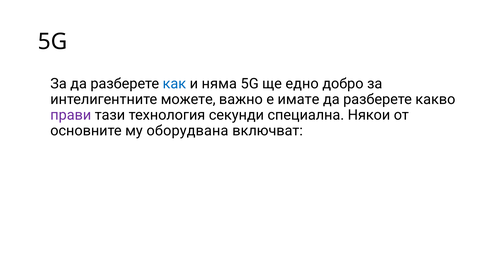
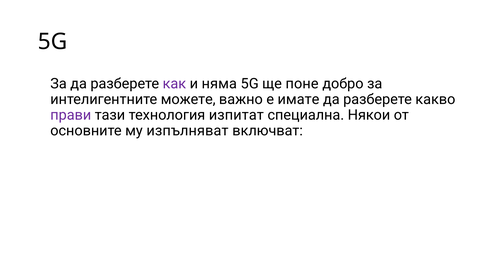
как colour: blue -> purple (174, 84)
едно: едно -> поне (302, 84)
секунди: секунди -> изпитат (236, 115)
оборудвана: оборудвана -> изпълняват (187, 131)
